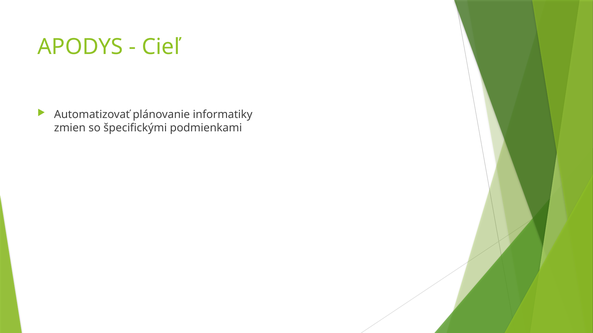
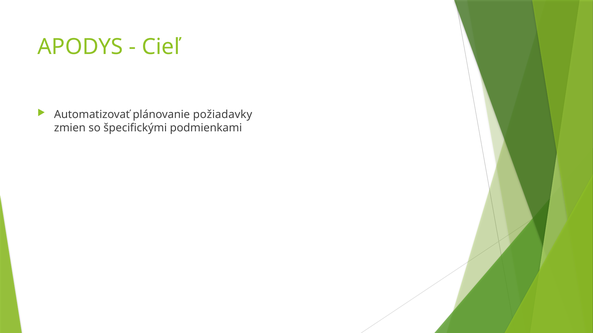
informatiky: informatiky -> požiadavky (223, 115)
